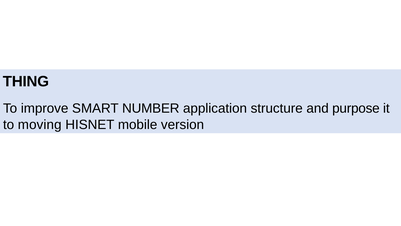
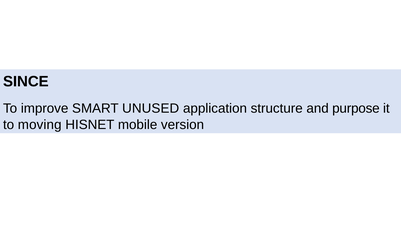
THING: THING -> SINCE (26, 81)
NUMBER: NUMBER -> UNUSED (151, 108)
